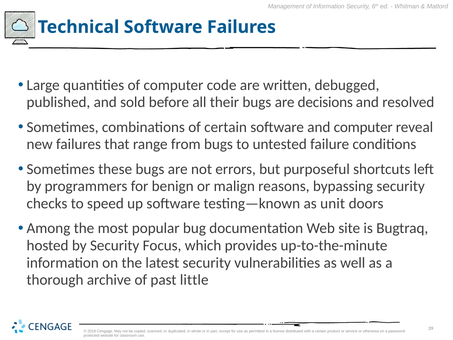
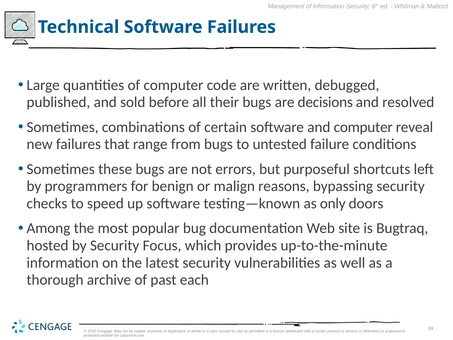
unit: unit -> only (333, 203)
little: little -> each (194, 280)
